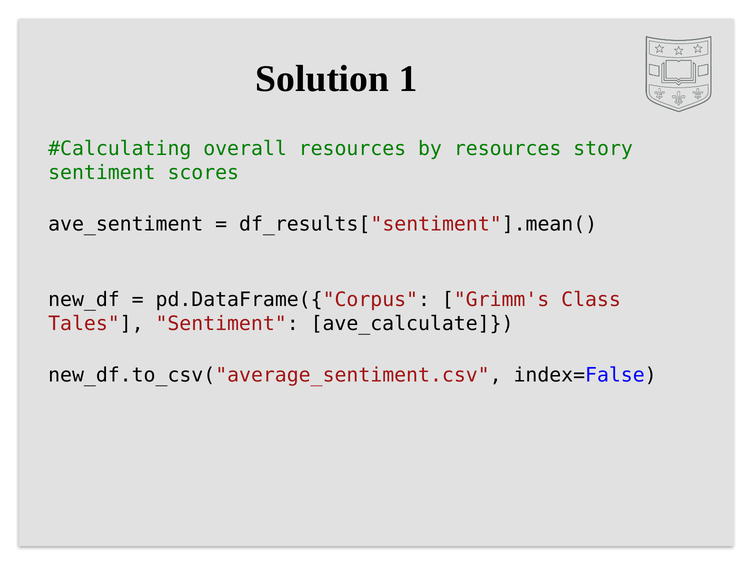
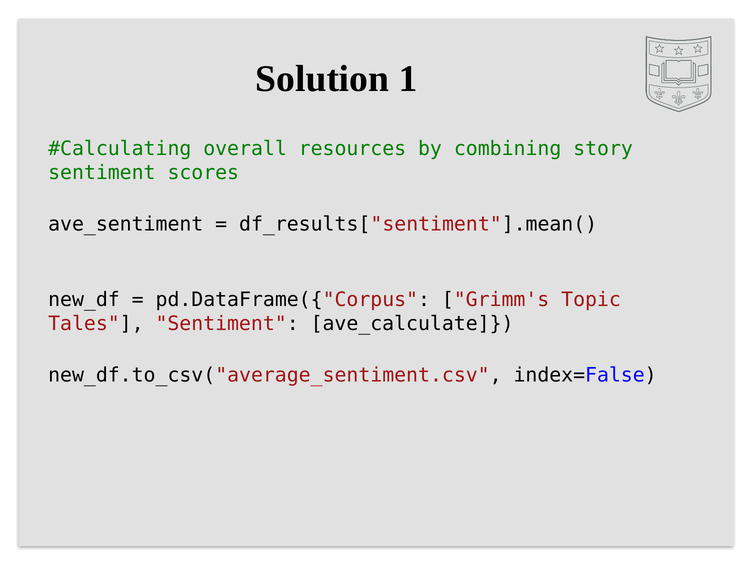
by resources: resources -> combining (508, 149)
Class: Class -> Topic (591, 300)
